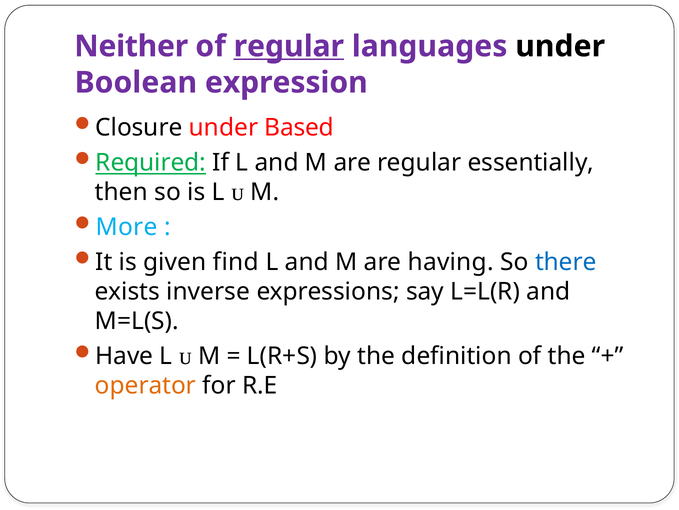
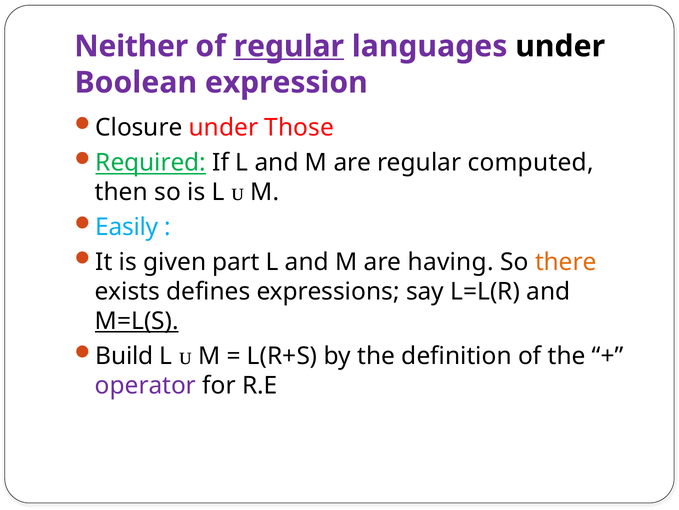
Based: Based -> Those (299, 127)
essentially: essentially -> computed (531, 162)
More: More -> Easily (127, 227)
find: find -> part (236, 262)
there colour: blue -> orange (566, 262)
inverse: inverse -> defines (208, 291)
M=L(S underline: none -> present (137, 321)
Have: Have -> Build (124, 356)
operator colour: orange -> purple (145, 385)
